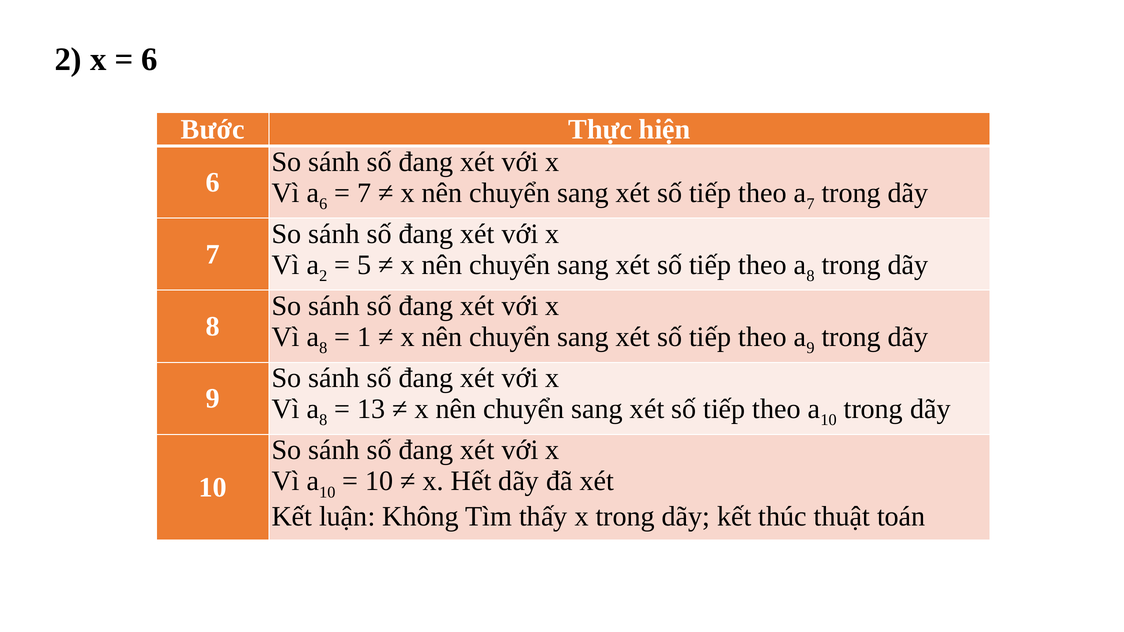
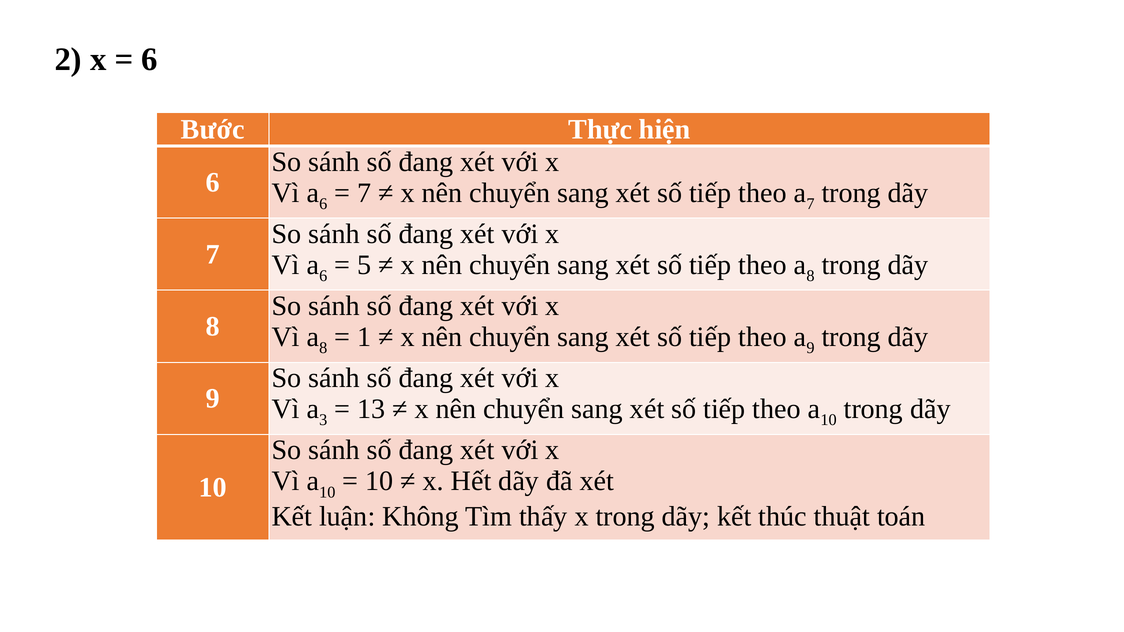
2: 2 -> 6 (323, 276)
8: 8 -> 3 (323, 420)
